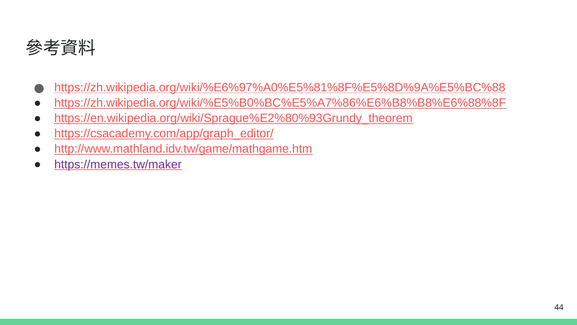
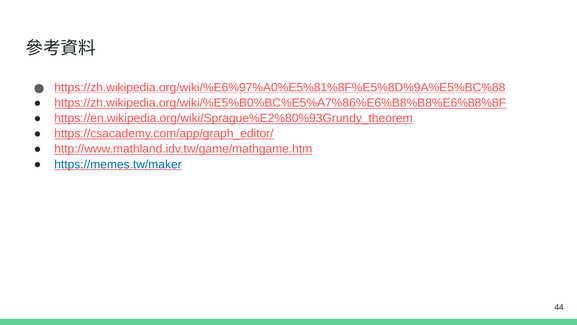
https://memes.tw/maker colour: purple -> blue (118, 164)
